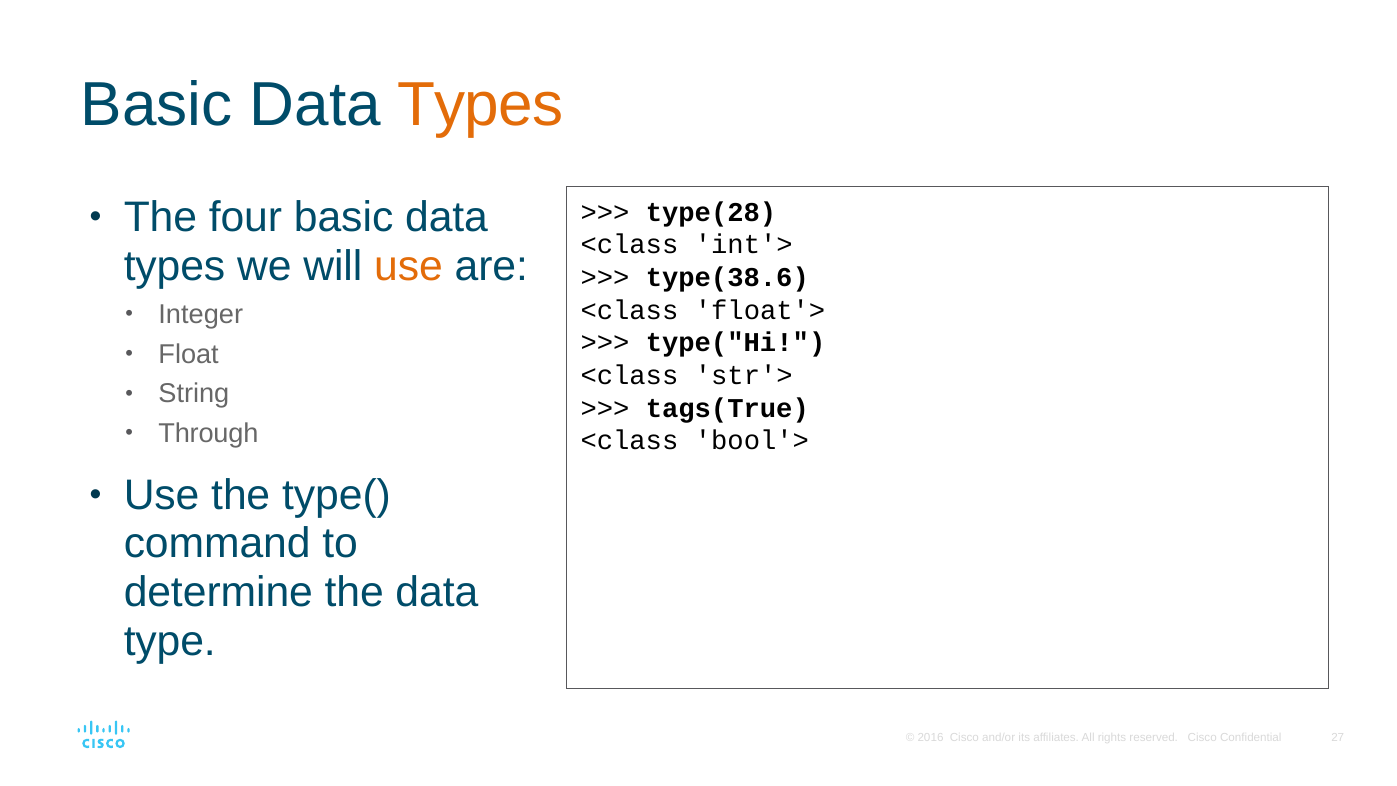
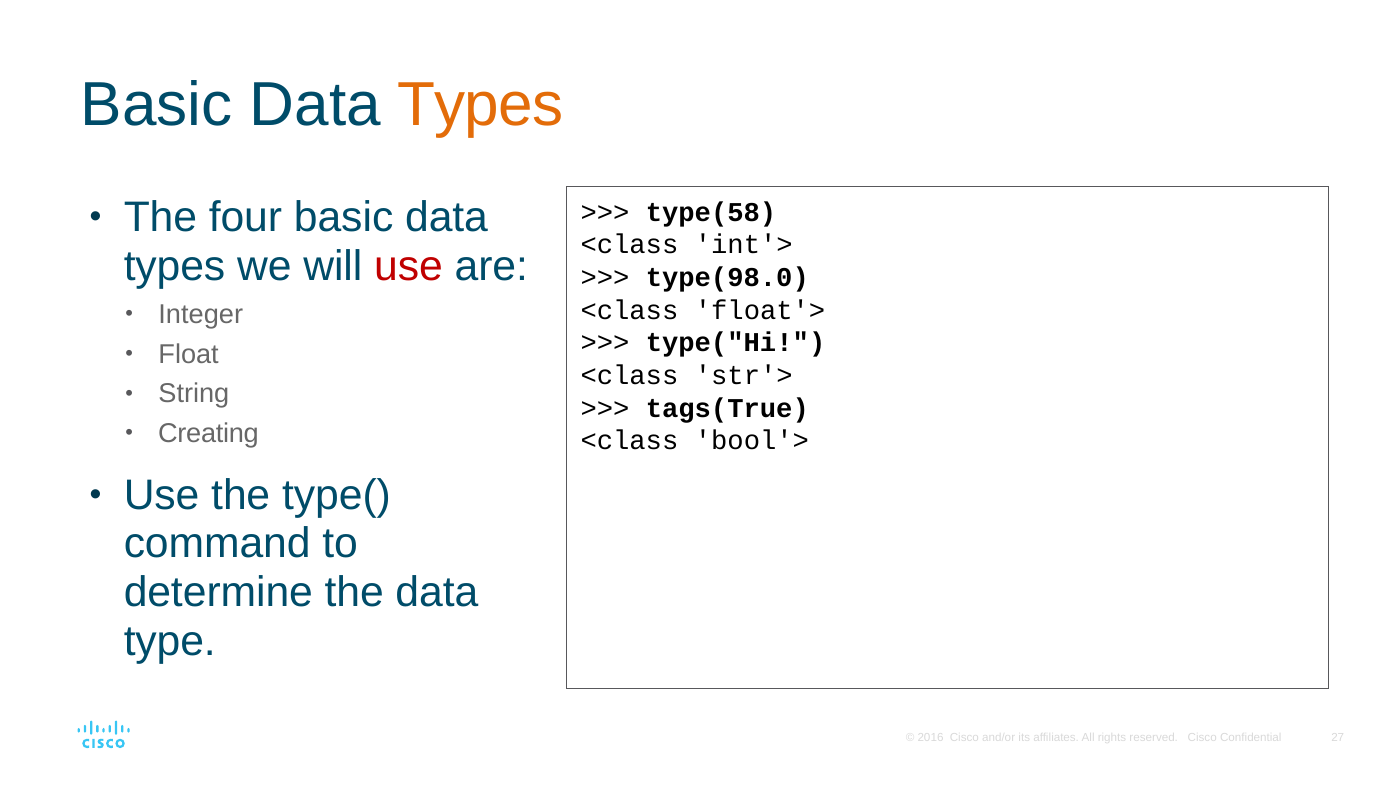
type(28: type(28 -> type(58 (711, 212)
use colour: orange -> red (408, 266)
type(38.6: type(38.6 -> type(98.0 (727, 277)
Through: Through -> Creating (208, 434)
